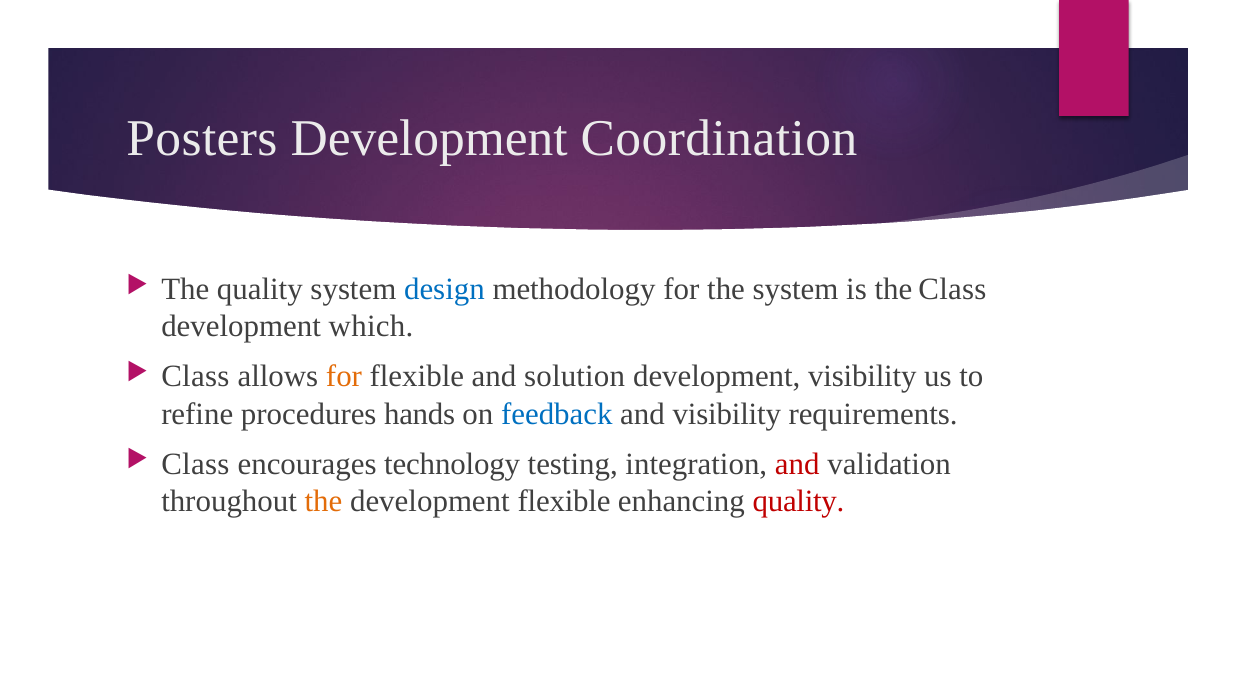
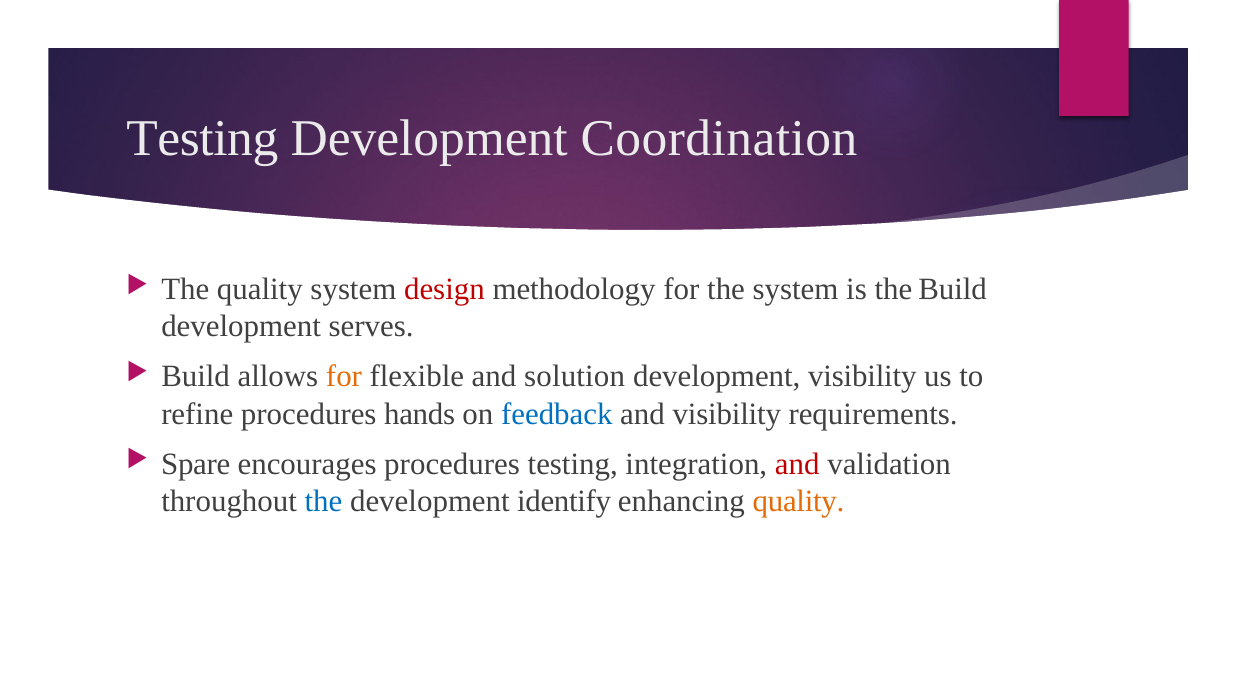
Posters: Posters -> Testing (202, 138)
design colour: blue -> red (444, 290)
the Class: Class -> Build (953, 290)
which: which -> serves (371, 327)
Class: Class -> Build (196, 377)
Class: Class -> Spare (196, 464)
encourages technology: technology -> procedures (452, 464)
the colour: orange -> blue (323, 501)
development flexible: flexible -> identify (564, 501)
quality colour: red -> orange (799, 501)
